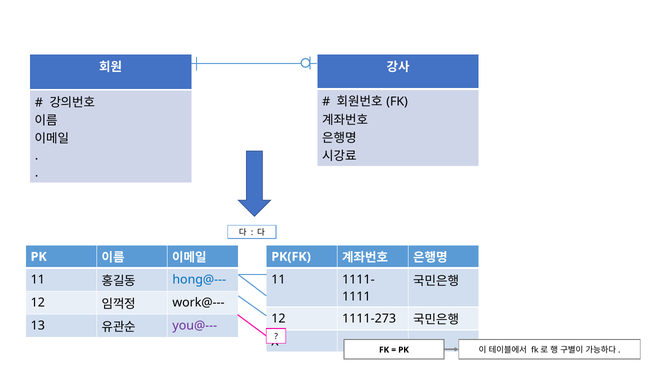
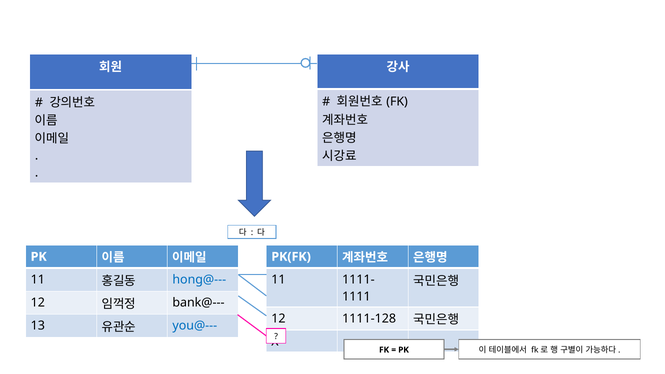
work@---: work@--- -> bank@--- (198, 303)
1111-273: 1111-273 -> 1111-128 (369, 319)
you@--- colour: purple -> blue (195, 326)
